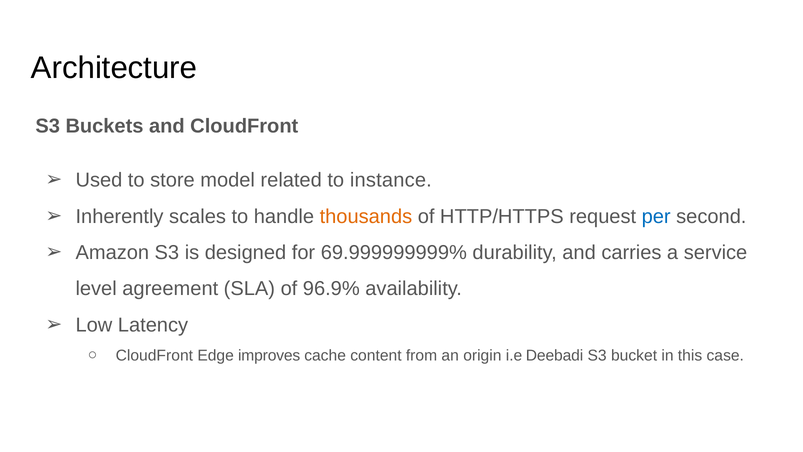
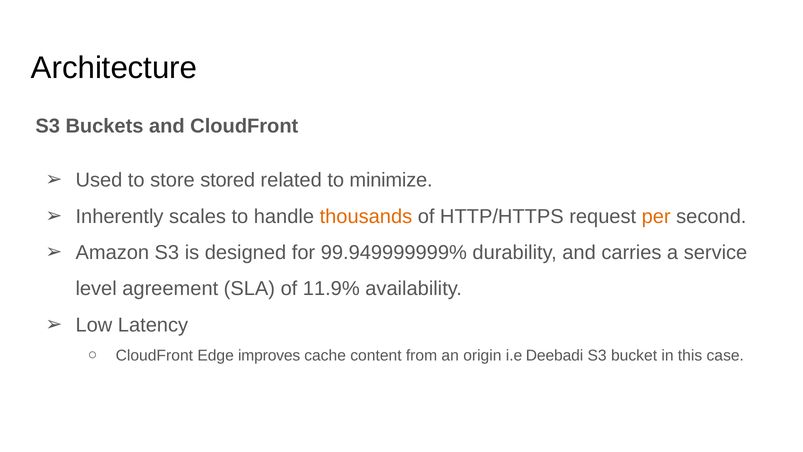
model: model -> stored (228, 180)
instance: instance -> minimize (391, 180)
per colour: blue -> orange (656, 216)
69.999999999%: 69.999999999% -> 99.949999999% (394, 253)
96.9%: 96.9% -> 11.9% (331, 289)
